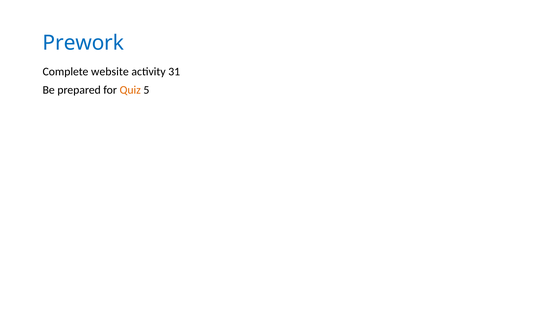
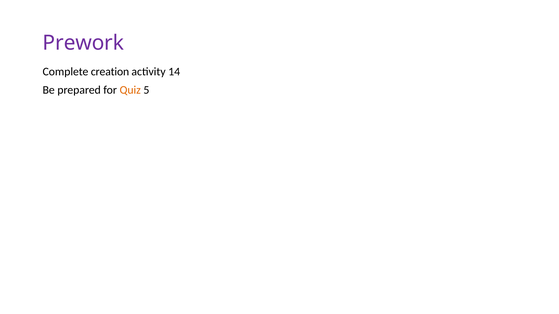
Prework colour: blue -> purple (83, 43)
website: website -> creation (110, 72)
31: 31 -> 14 (174, 72)
